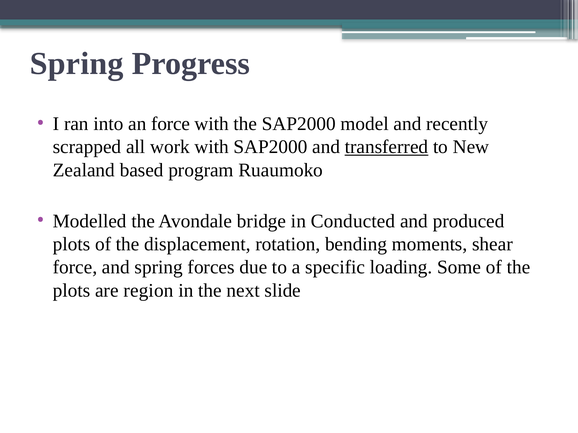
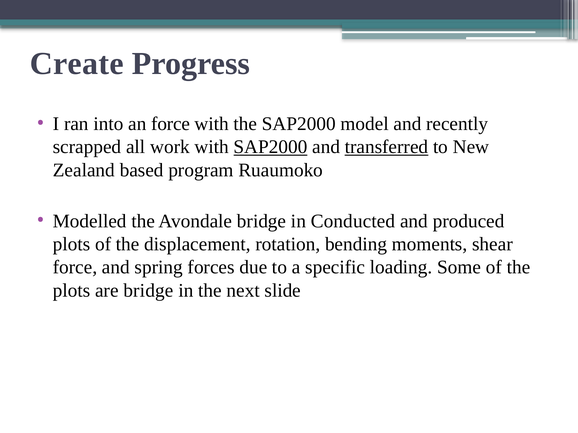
Spring: Spring -> Create (77, 64)
SAP2000 underline: none -> present (271, 147)
are region: region -> bridge (148, 291)
